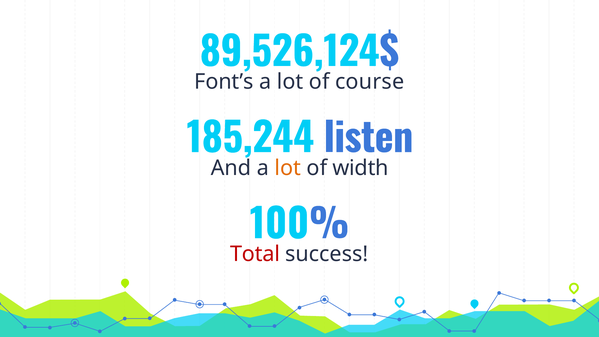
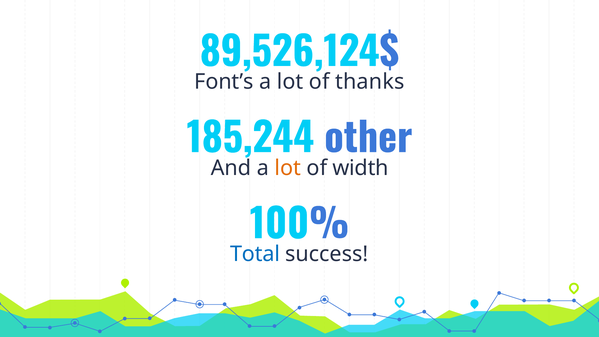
course: course -> thanks (370, 82)
listen: listen -> other (368, 139)
Total colour: red -> blue (255, 254)
